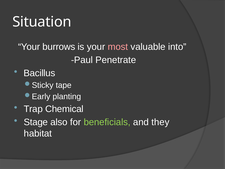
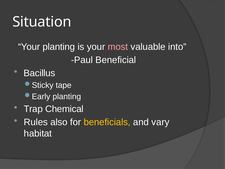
Your burrows: burrows -> planting (59, 47)
Penetrate: Penetrate -> Beneficial (116, 60)
Stage: Stage -> Rules (36, 122)
beneficials colour: light green -> yellow (107, 122)
they: they -> vary (160, 122)
